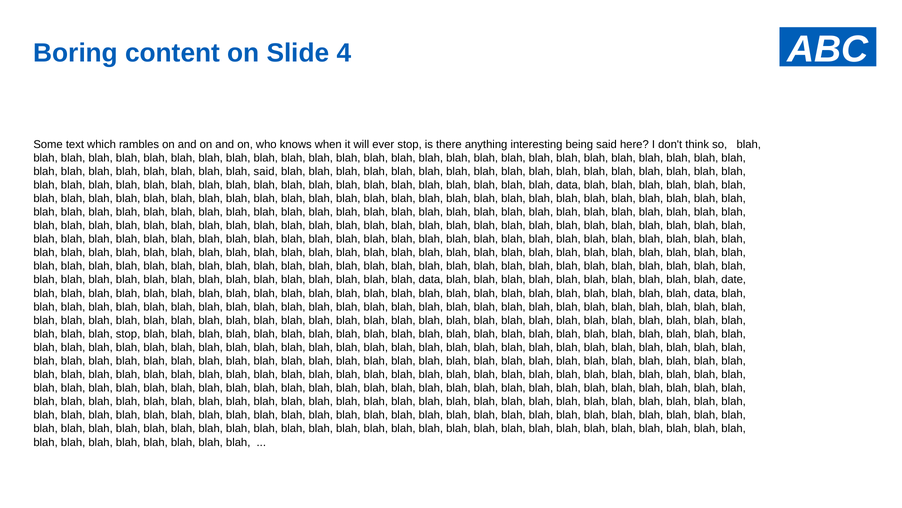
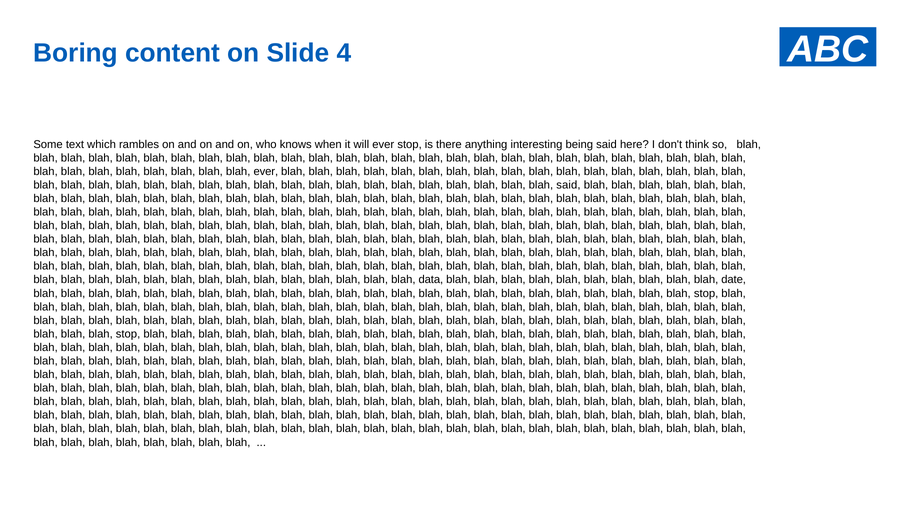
blah said: said -> ever (266, 171)
data: data -> said (568, 185)
data: data -> stop (706, 293)
